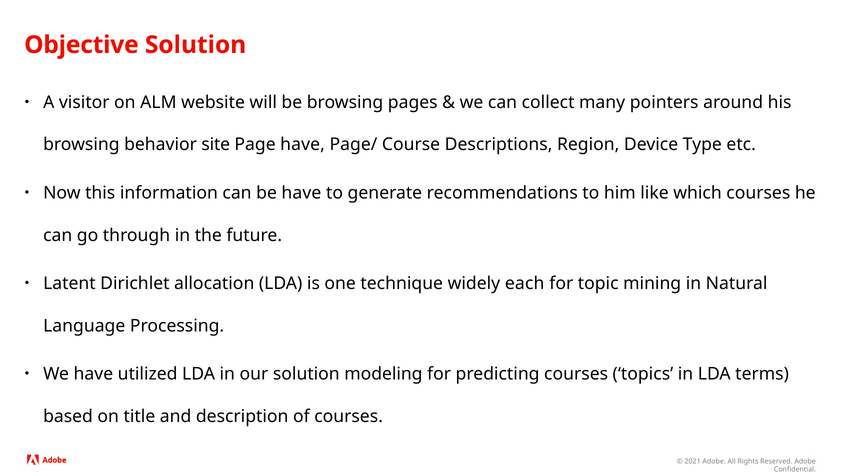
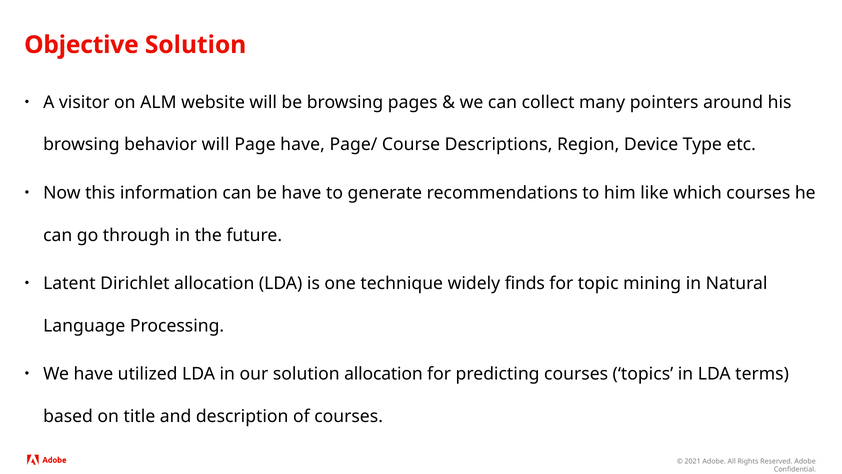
behavior site: site -> will (216, 145)
each: each -> finds (525, 283)
solution modeling: modeling -> allocation (383, 374)
